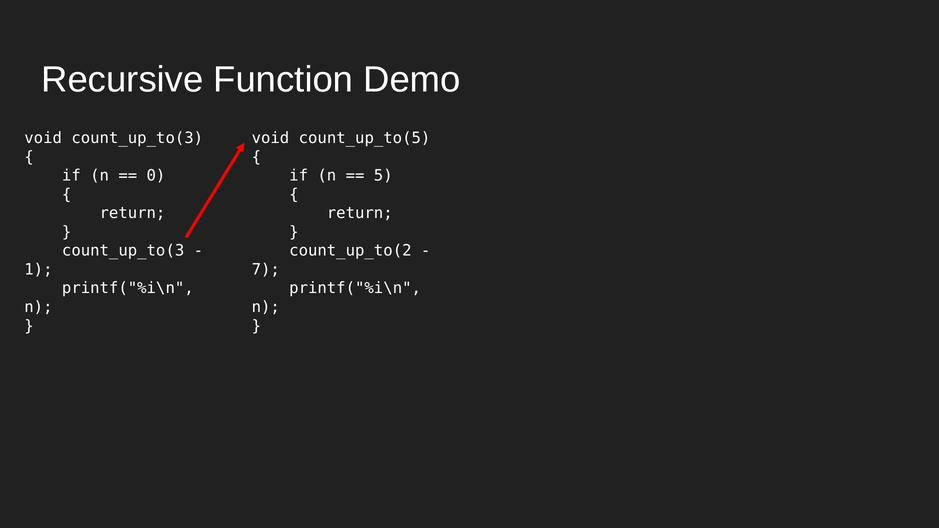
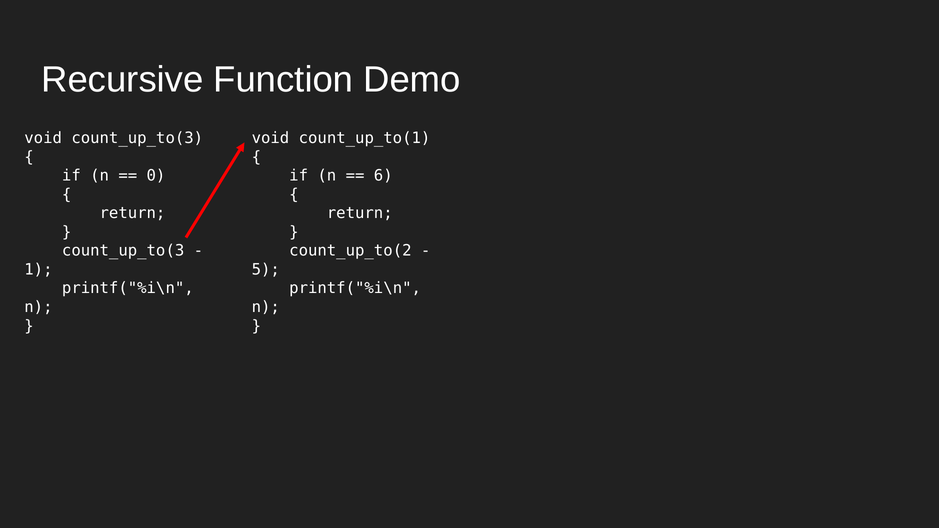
count_up_to(5: count_up_to(5 -> count_up_to(1 (365, 138)
5: 5 -> 6 (383, 176)
7: 7 -> 5 (266, 270)
